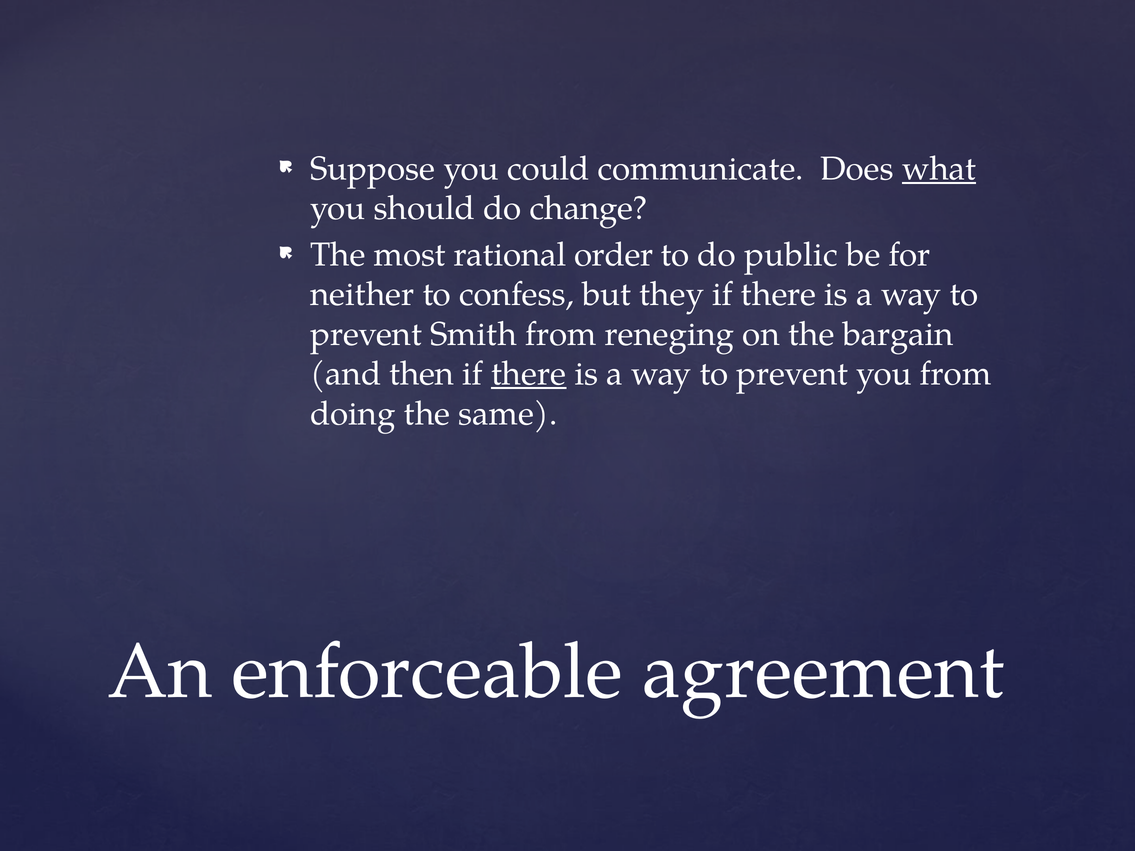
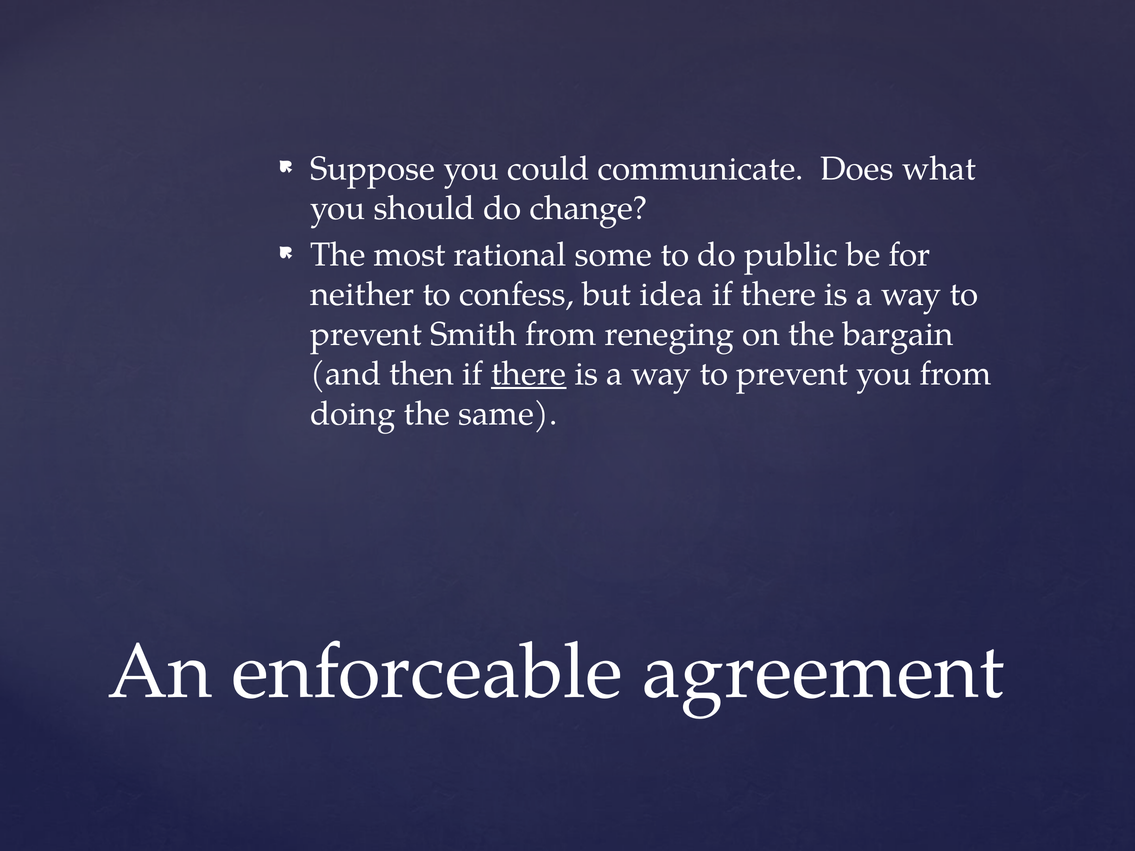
what underline: present -> none (939, 169)
order: order -> some (613, 255)
they: they -> idea (672, 295)
